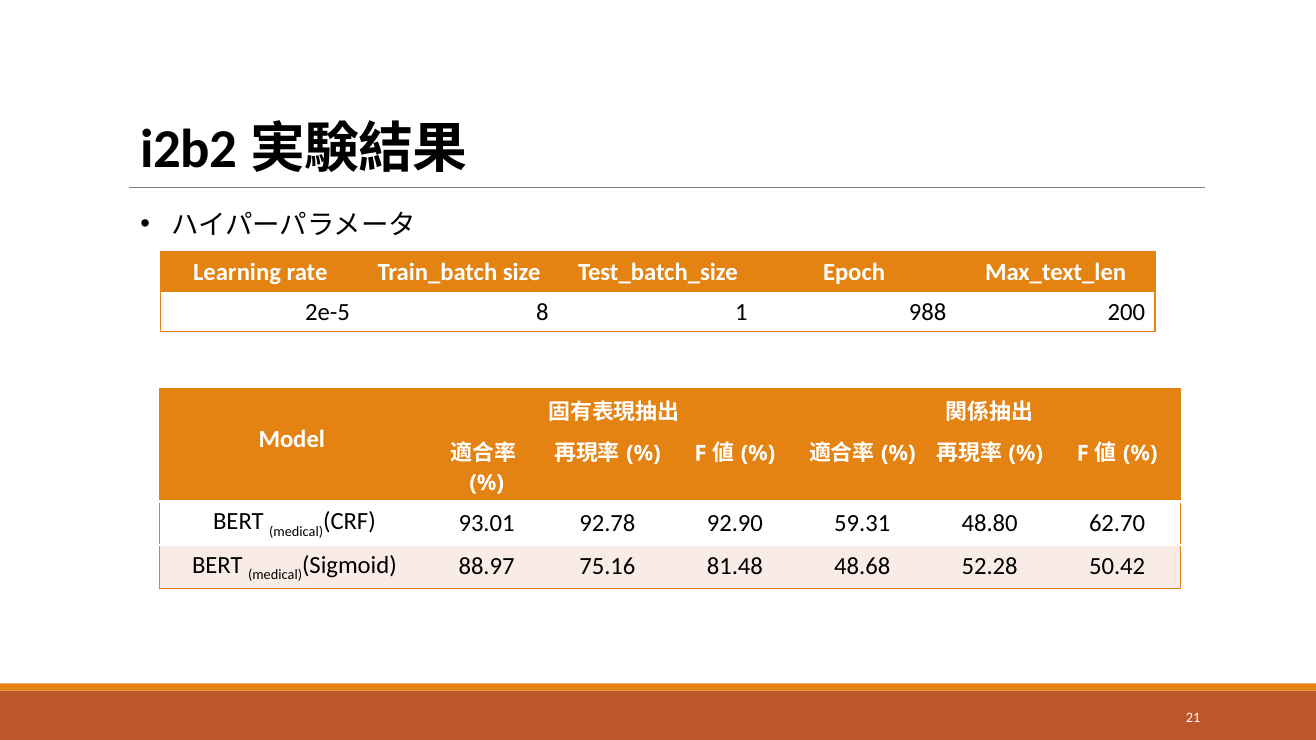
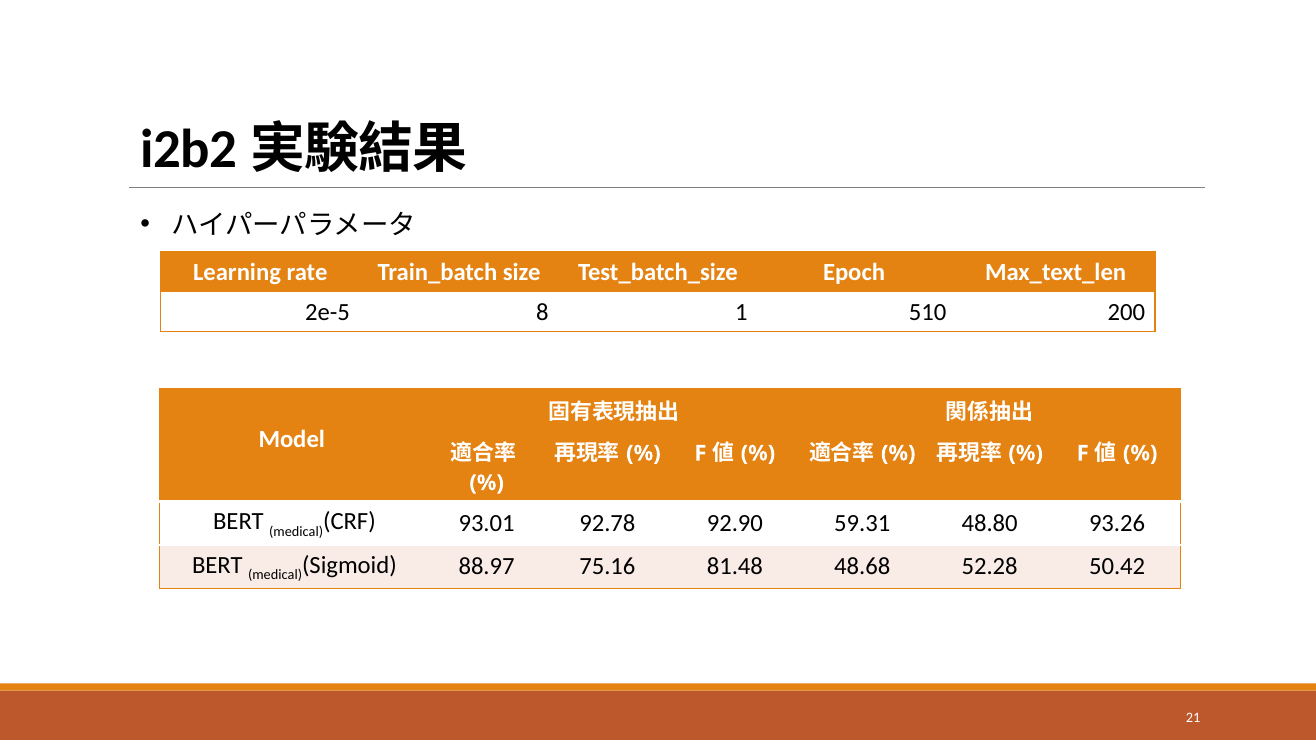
988: 988 -> 510 (928, 312)
62.70: 62.70 -> 93.26 (1117, 524)
